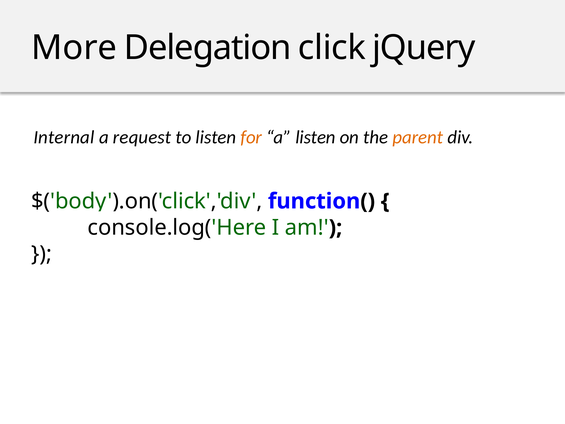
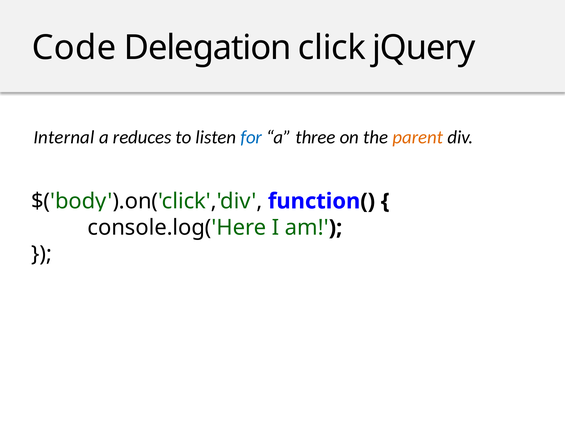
More: More -> Code (74, 48)
request: request -> reduces (142, 137)
for colour: orange -> blue (251, 137)
a listen: listen -> three (316, 137)
